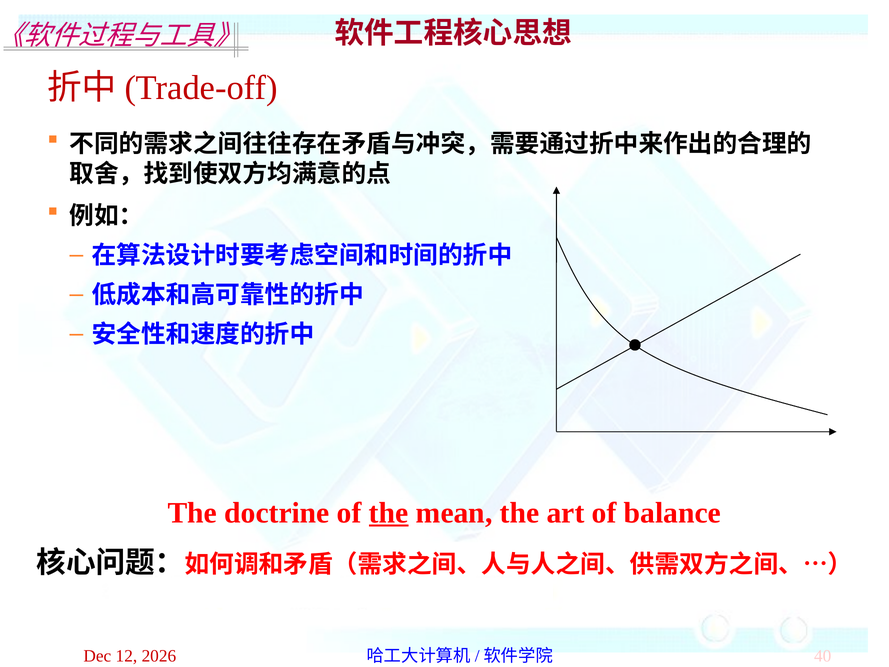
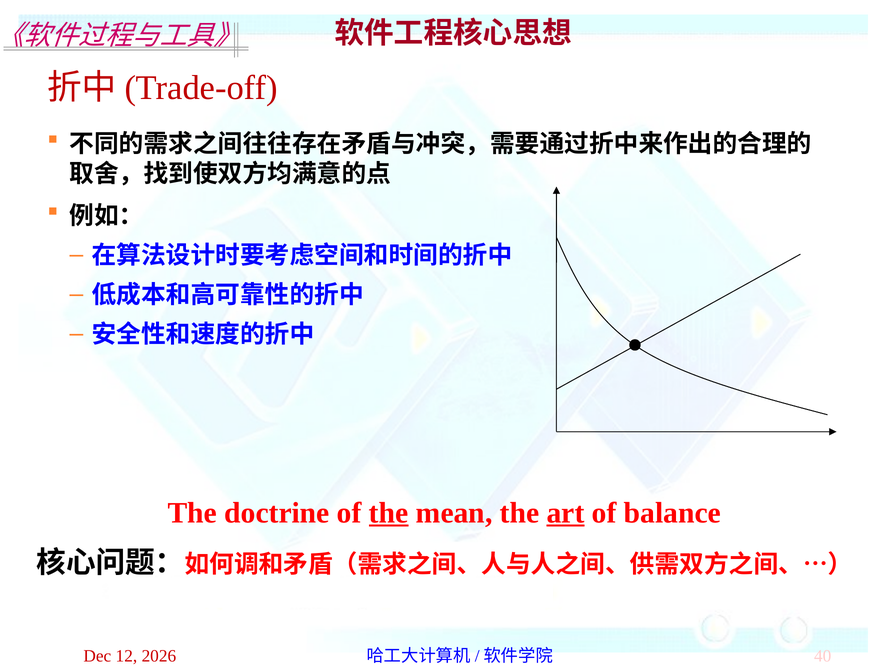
art underline: none -> present (566, 513)
